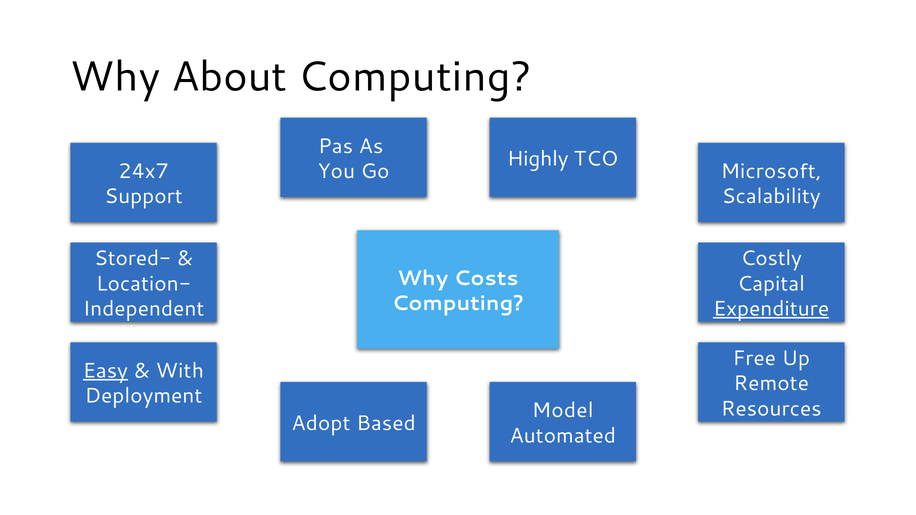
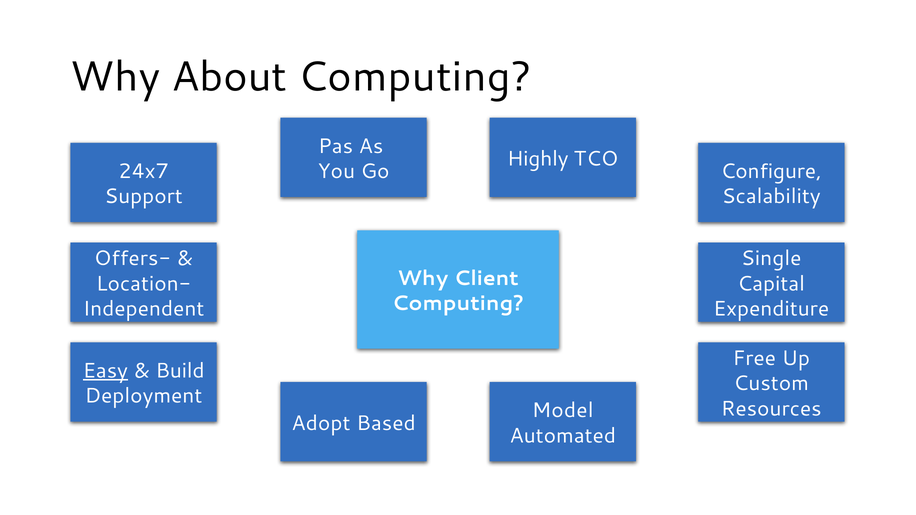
Microsoft: Microsoft -> Configure (771, 171)
Stored-: Stored- -> Offers- (133, 259)
Costly: Costly -> Single (771, 259)
Costs: Costs -> Client (486, 278)
Expenditure underline: present -> none (771, 309)
With: With -> Build (180, 371)
Remote: Remote -> Custom (771, 384)
